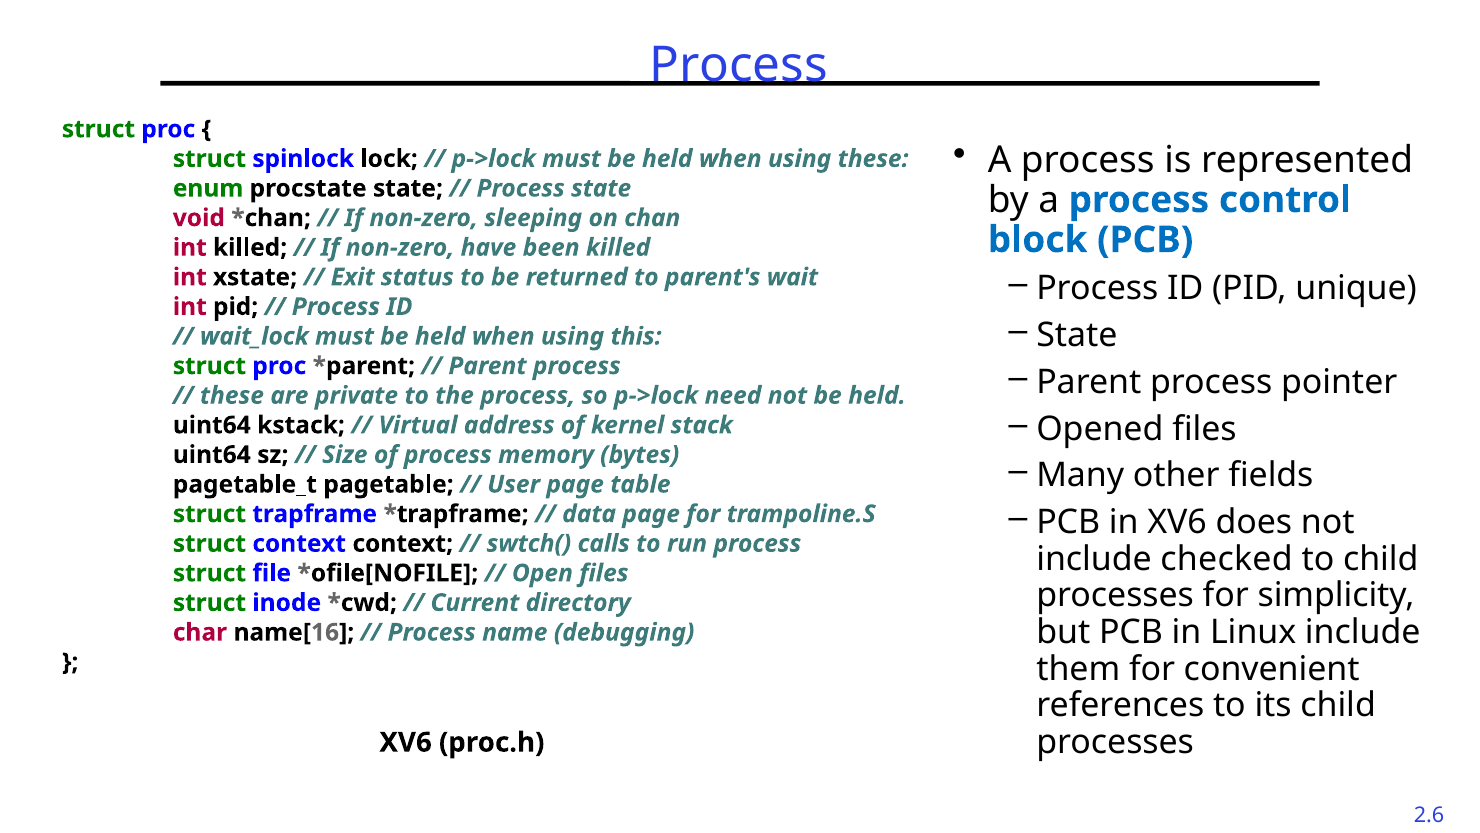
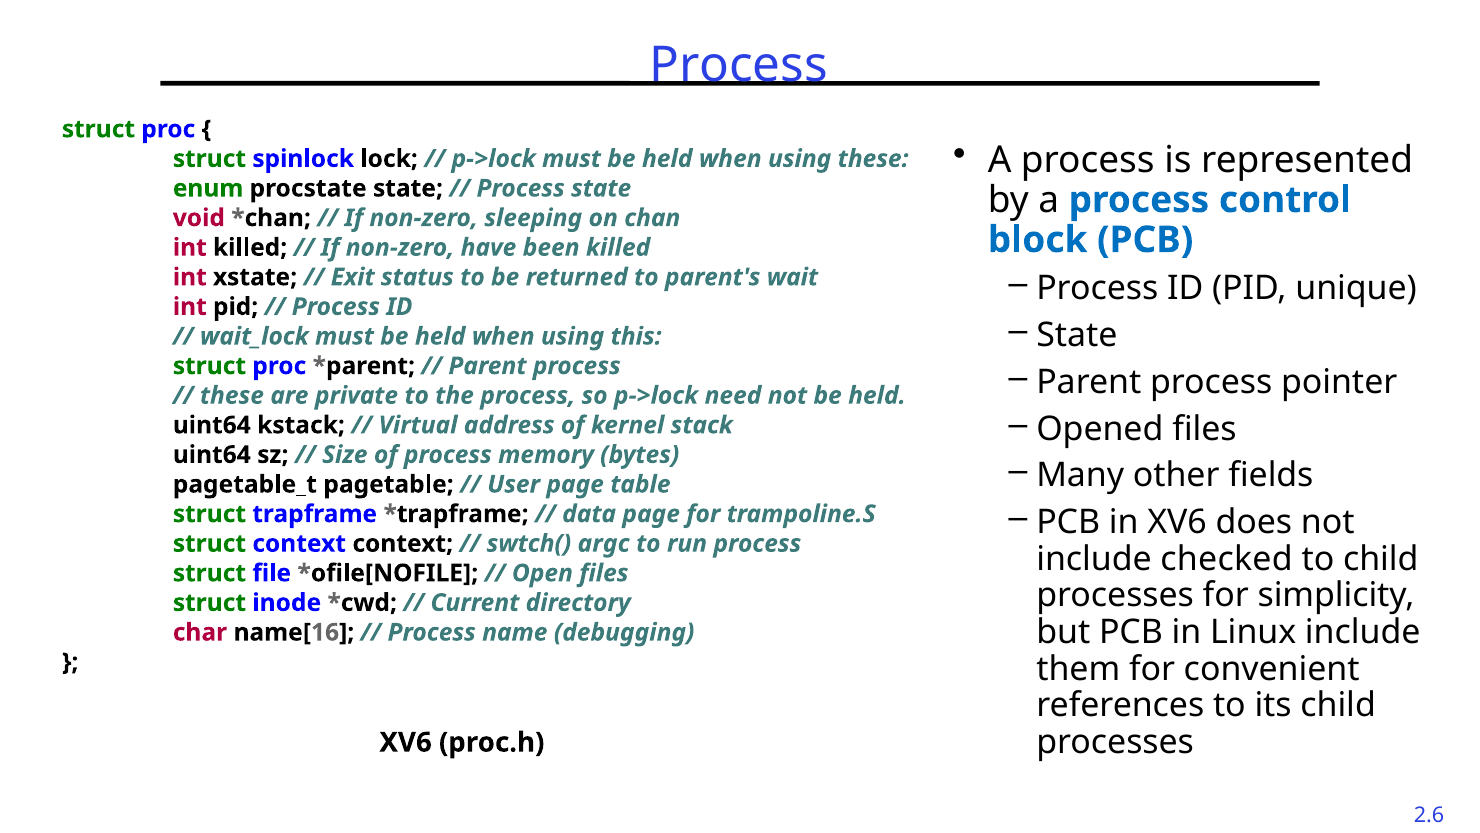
calls: calls -> argc (604, 543)
